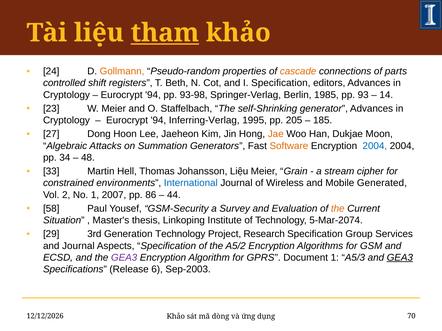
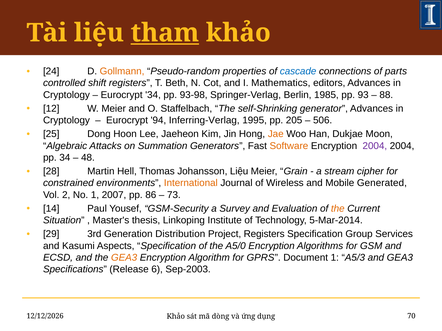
cascade colour: orange -> blue (298, 71)
I Specification: Specification -> Mathematics (281, 83)
94: 94 -> 34 (153, 95)
14: 14 -> 88 (386, 95)
23: 23 -> 12 (51, 109)
185: 185 -> 506 (323, 120)
27: 27 -> 25 (51, 134)
2004 colour: blue -> purple (375, 146)
33: 33 -> 28 (51, 172)
International colour: blue -> orange (191, 183)
44: 44 -> 73 (174, 195)
58: 58 -> 14 (51, 209)
5-Mar-2074: 5-Mar-2074 -> 5-Mar-2014 (336, 221)
Generation Technology: Technology -> Distribution (180, 234)
Project Research: Research -> Registers (264, 234)
and Journal: Journal -> Kasumi (78, 246)
A5/2: A5/2 -> A5/0 (236, 246)
GEA3 colour: purple -> orange (124, 258)
GEA3 underline: present -> none (400, 258)
